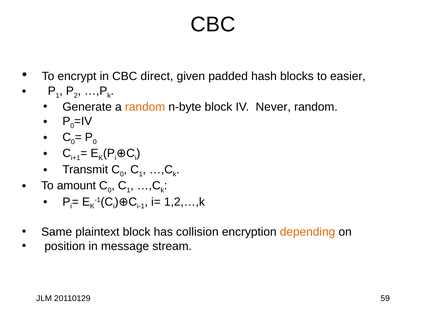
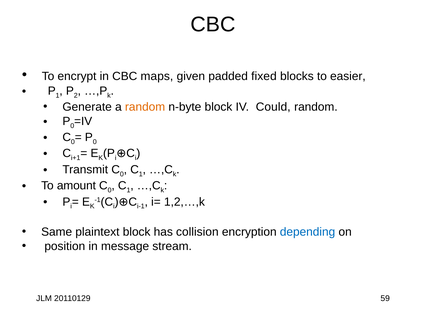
direct: direct -> maps (157, 76)
hash: hash -> fixed (264, 76)
Never: Never -> Could (273, 107)
depending colour: orange -> blue (308, 232)
